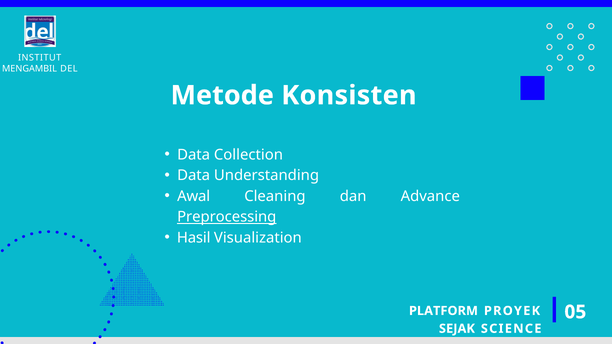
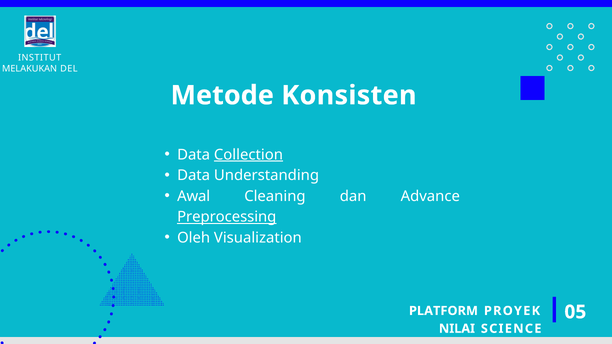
MENGAMBIL: MENGAMBIL -> MELAKUKAN (30, 69)
Collection underline: none -> present (248, 155)
Hasil: Hasil -> Oleh (194, 238)
SEJAK: SEJAK -> NILAI (457, 329)
